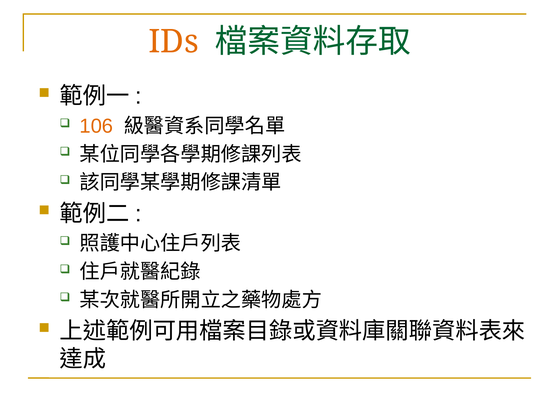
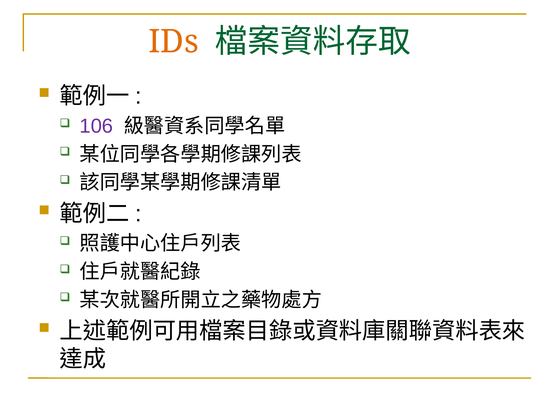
106 colour: orange -> purple (96, 126)
